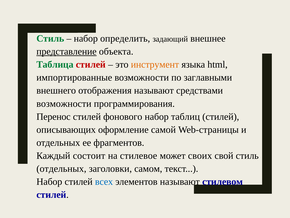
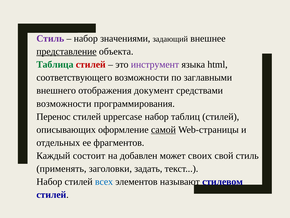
Стиль colour: green -> purple (50, 38)
определить: определить -> значениями (125, 38)
инструмент colour: orange -> purple (155, 64)
импортированные: импортированные -> соответствующего (74, 77)
отображения называют: называют -> документ (154, 90)
фонового: фонового -> uppercase (123, 116)
самой underline: none -> present (163, 129)
стилевое: стилевое -> добавлен (139, 155)
отдельных: отдельных -> применять (61, 168)
самом: самом -> задать (148, 168)
